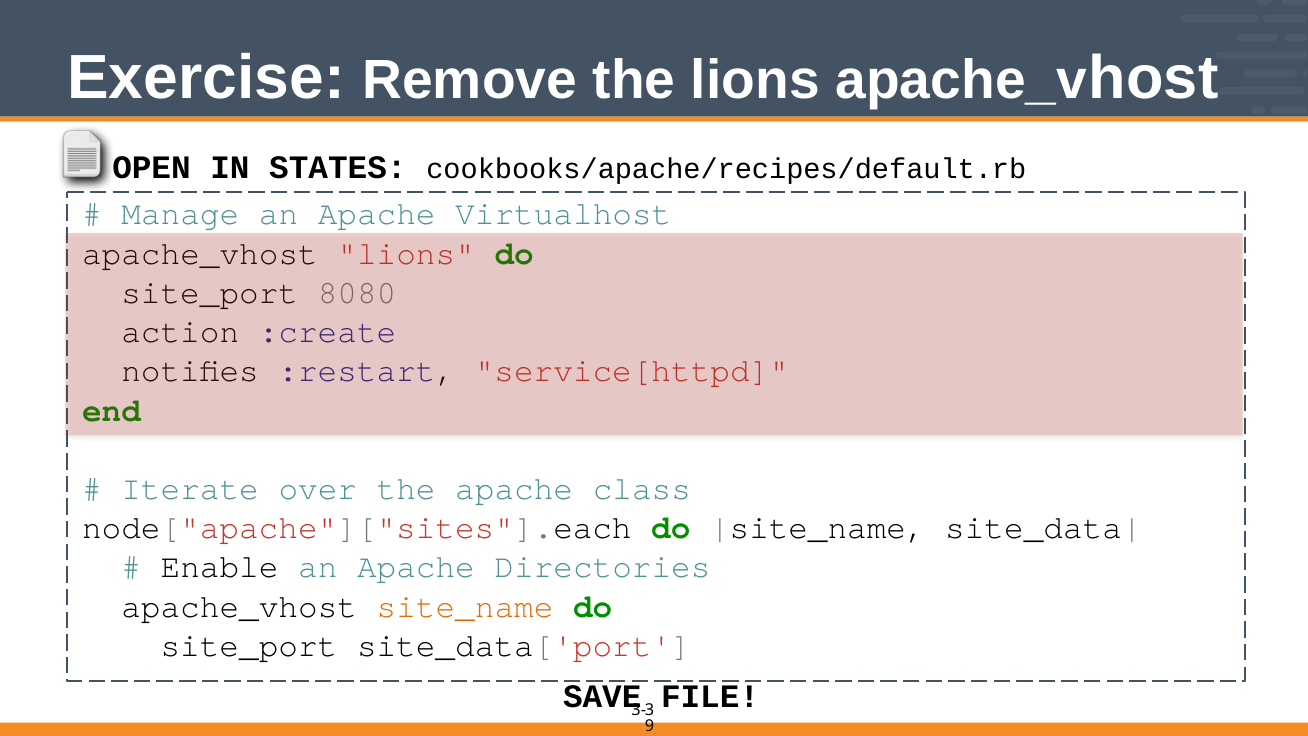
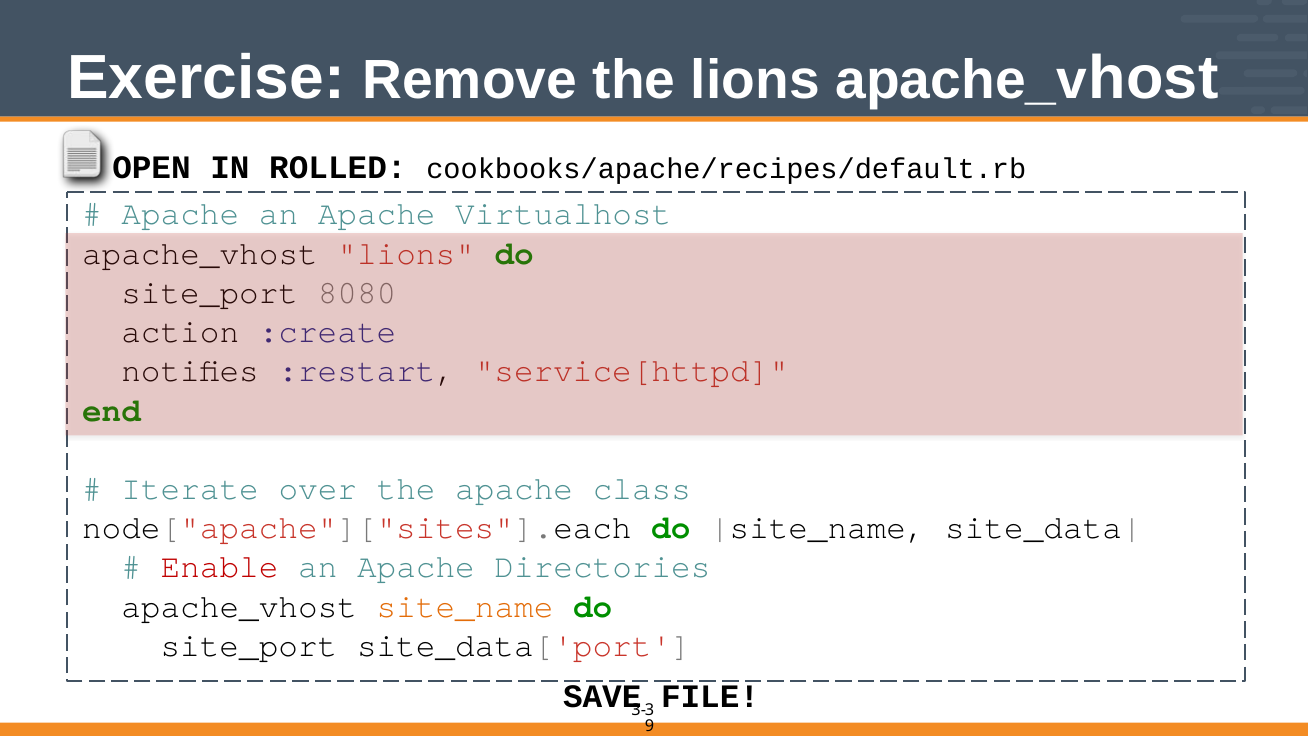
STATES: STATES -> ROLLED (338, 168)
Manage: Manage -> Apache (180, 214)
Enable colour: black -> red (220, 567)
